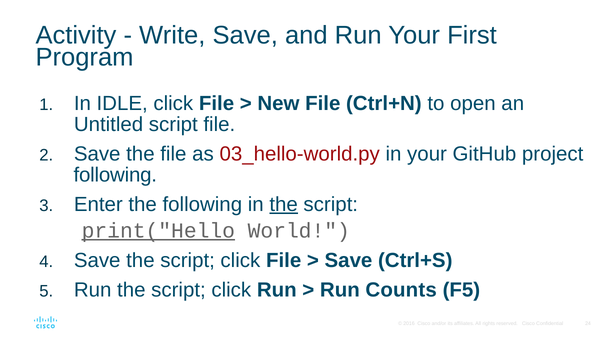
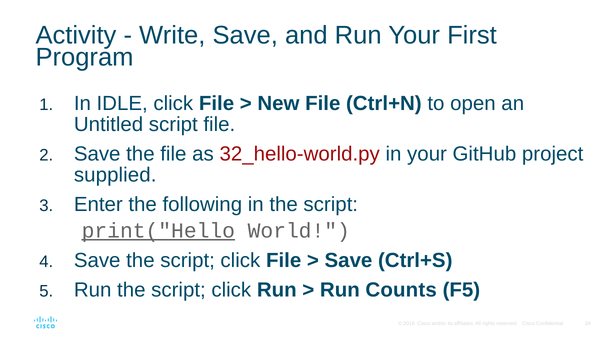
03_hello-world.py: 03_hello-world.py -> 32_hello-world.py (300, 154)
following: following -> supplied (115, 175)
the underline: present -> none (284, 205)
